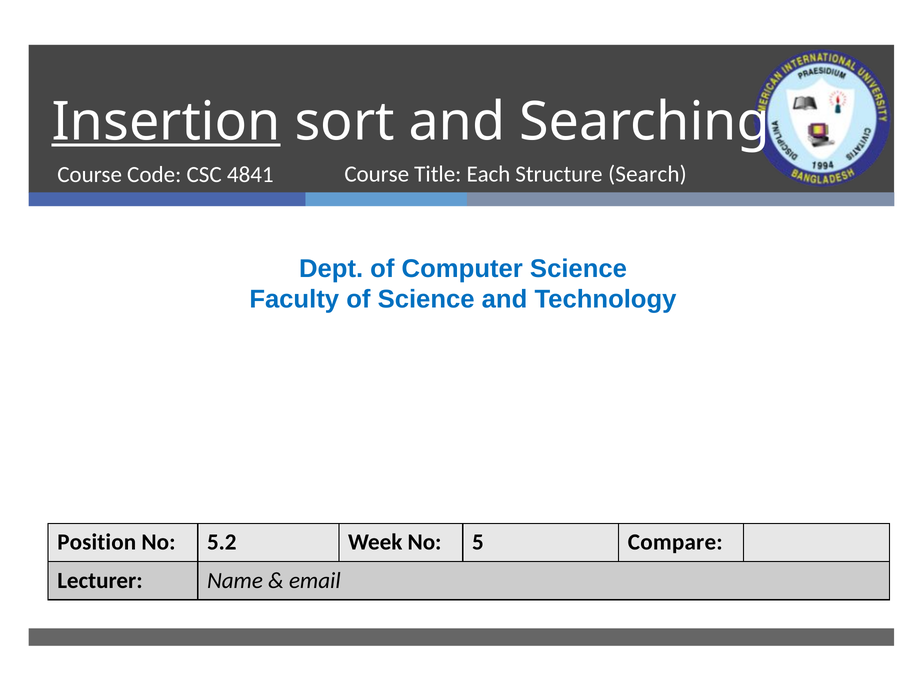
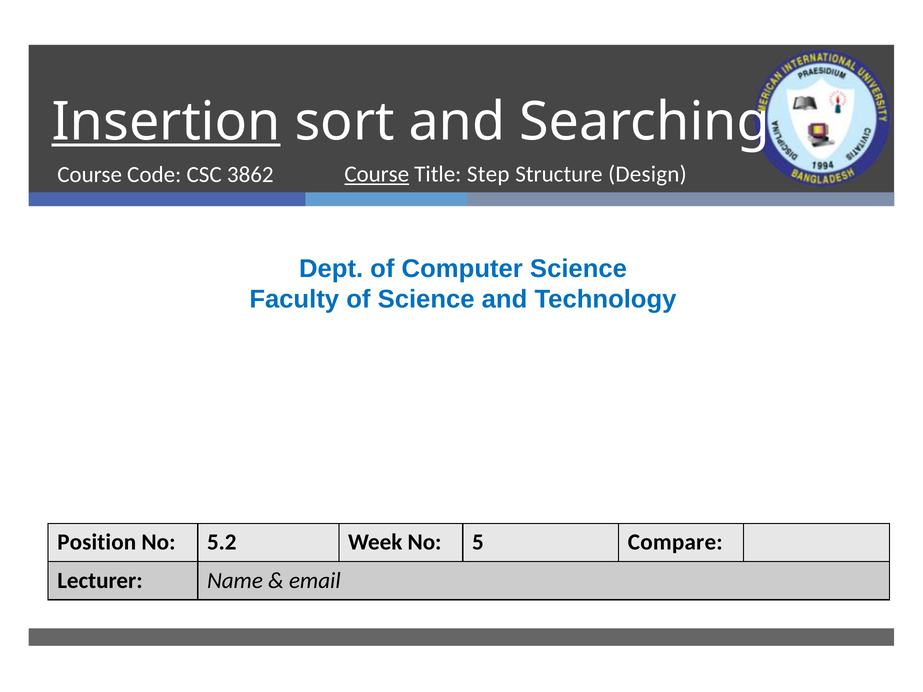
Course underline: none -> present (377, 174)
Each: Each -> Step (488, 174)
Search: Search -> Design (647, 174)
4841: 4841 -> 3862 (250, 175)
